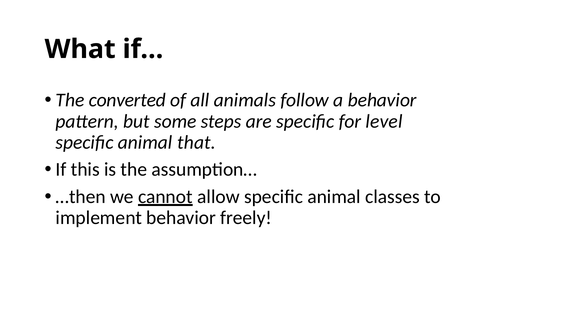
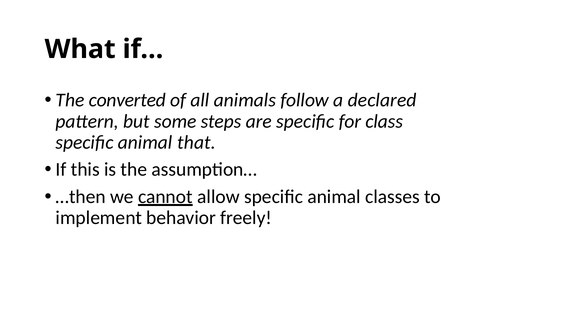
a behavior: behavior -> declared (382, 100)
level: level -> class (384, 121)
